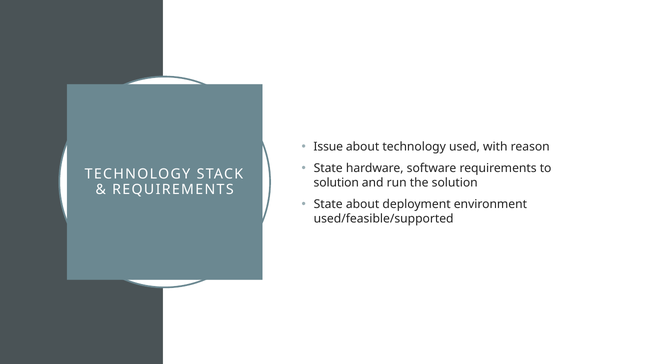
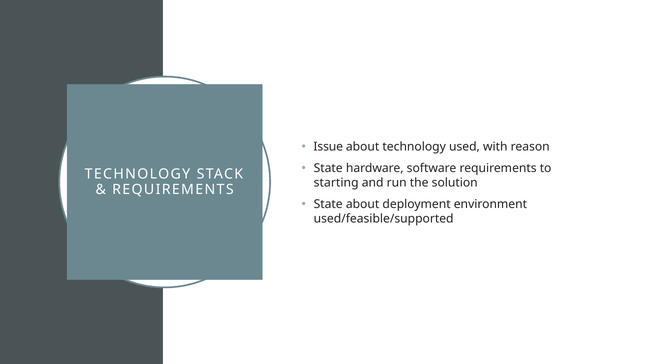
solution: solution -> starting (336, 183)
